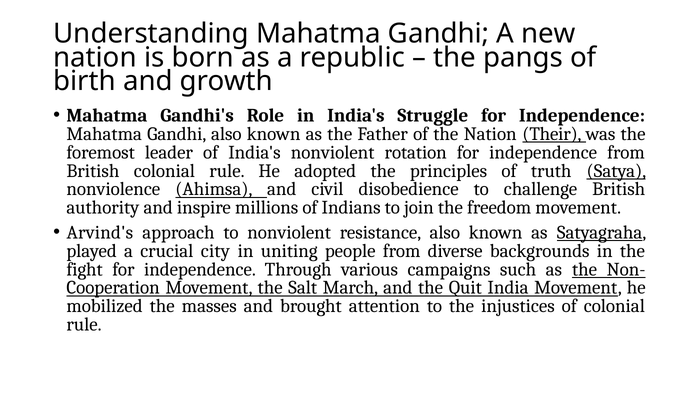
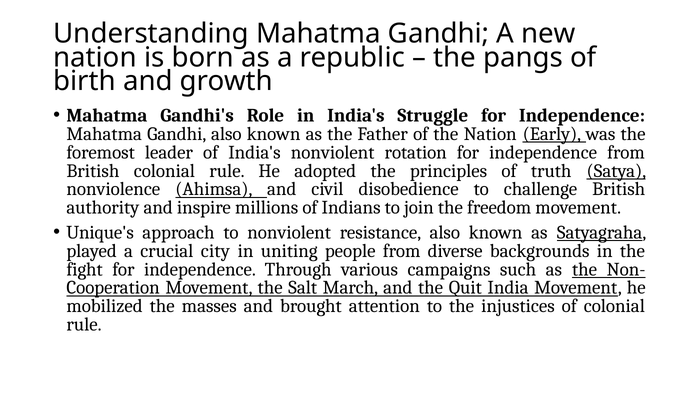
Their: Their -> Early (552, 134)
Arvind's: Arvind's -> Unique's (100, 233)
